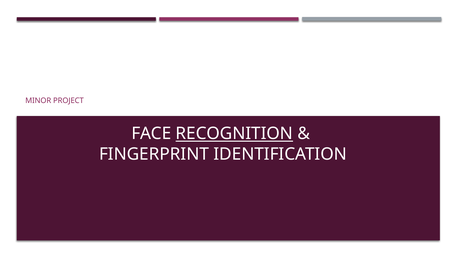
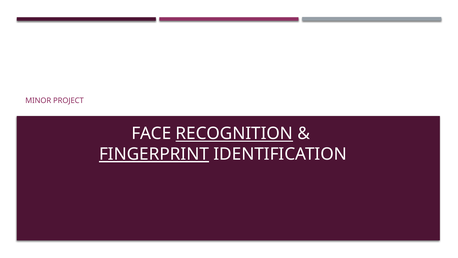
FINGERPRINT underline: none -> present (154, 154)
